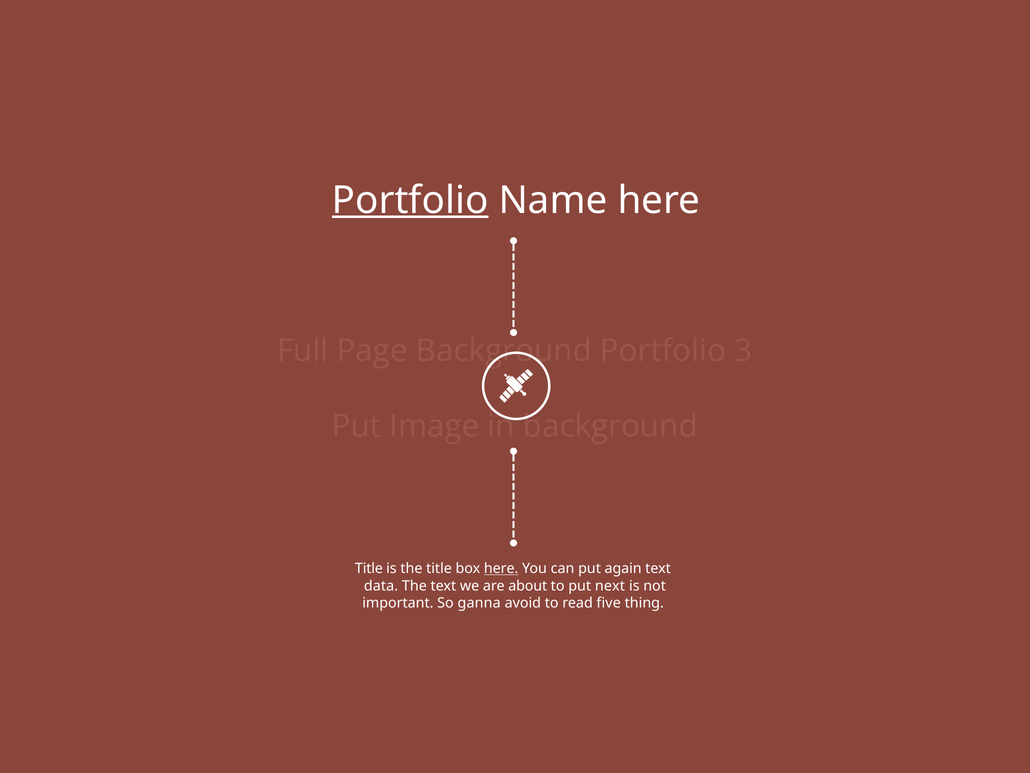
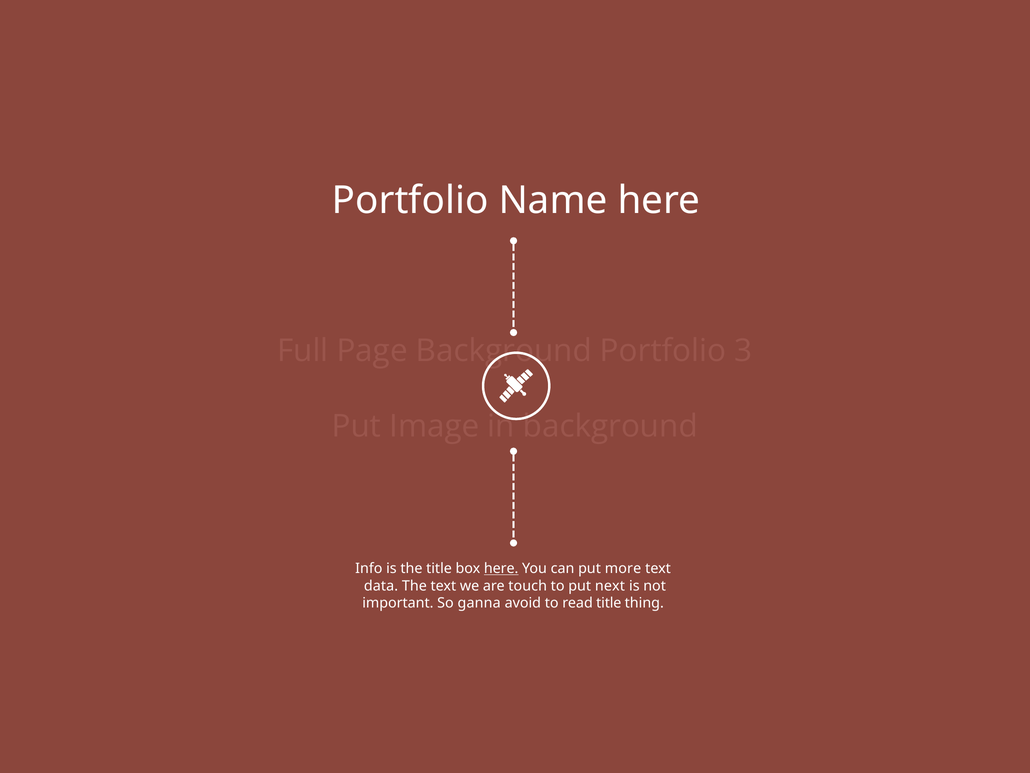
Portfolio underline: present -> none (410, 200)
Title: Title -> Info (369, 568)
again: again -> more (623, 568)
about: about -> touch (528, 585)
read five: five -> title (609, 603)
